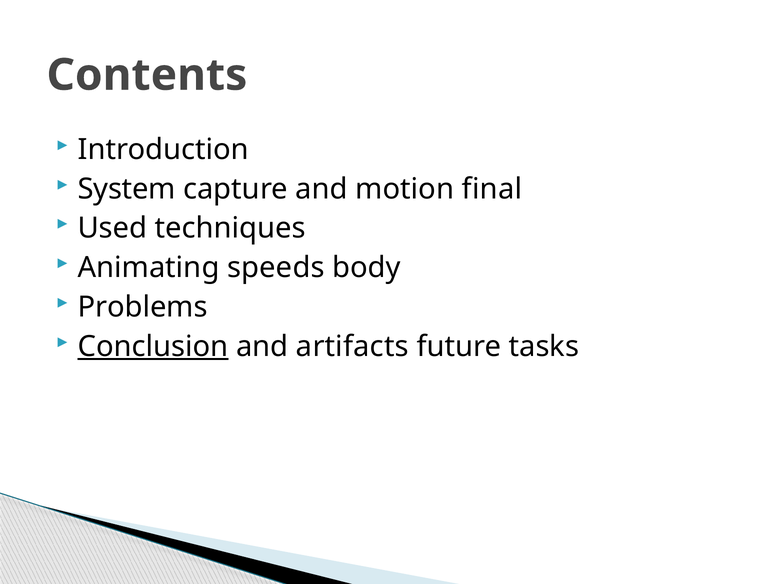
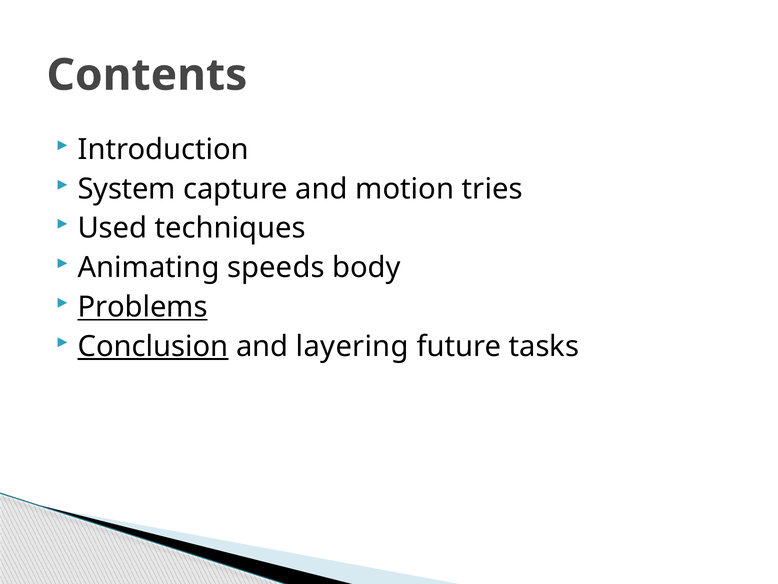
final: final -> tries (492, 189)
Problems underline: none -> present (143, 307)
artifacts: artifacts -> layering (352, 346)
